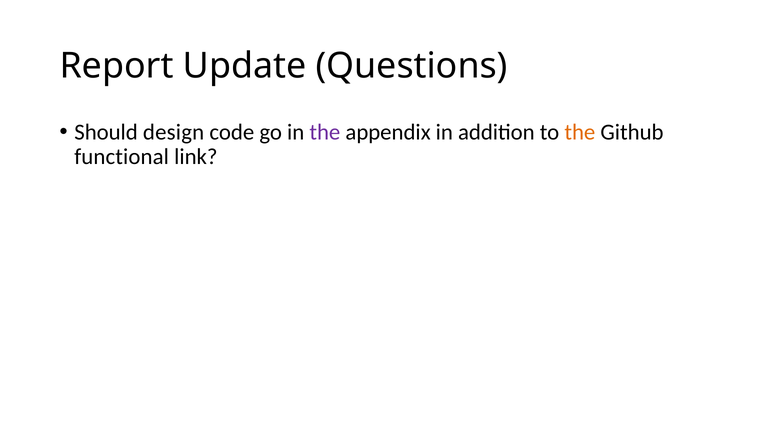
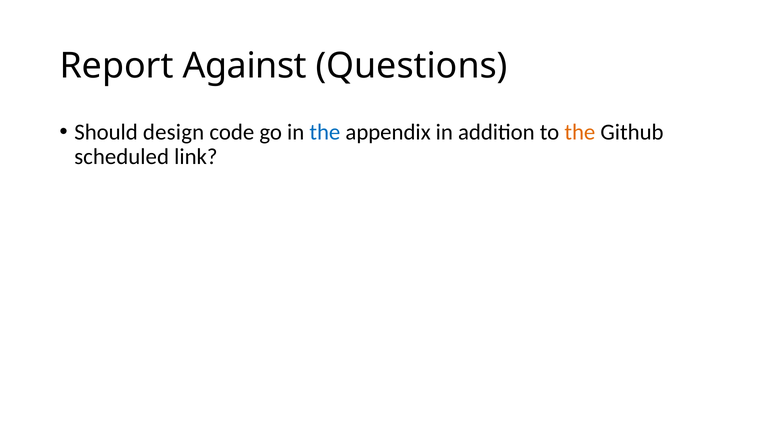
Update: Update -> Against (245, 66)
the colour: purple -> blue (325, 132)
functional: functional -> scheduled (122, 157)
